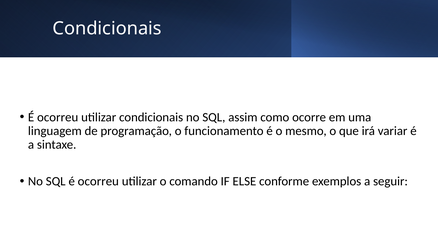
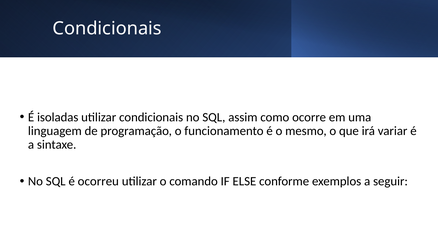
ocorreu: ocorreu -> isoladas (58, 117)
